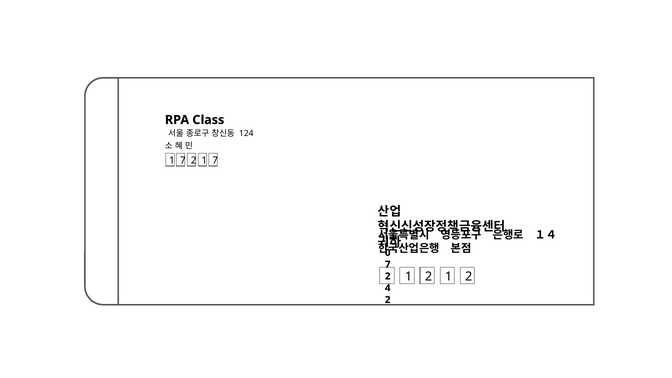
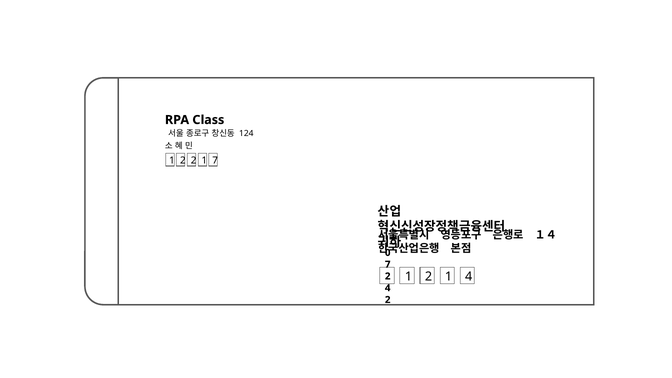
7: 7 -> 2 (183, 160)
1 2 1 2: 2 -> 4 (469, 276)
